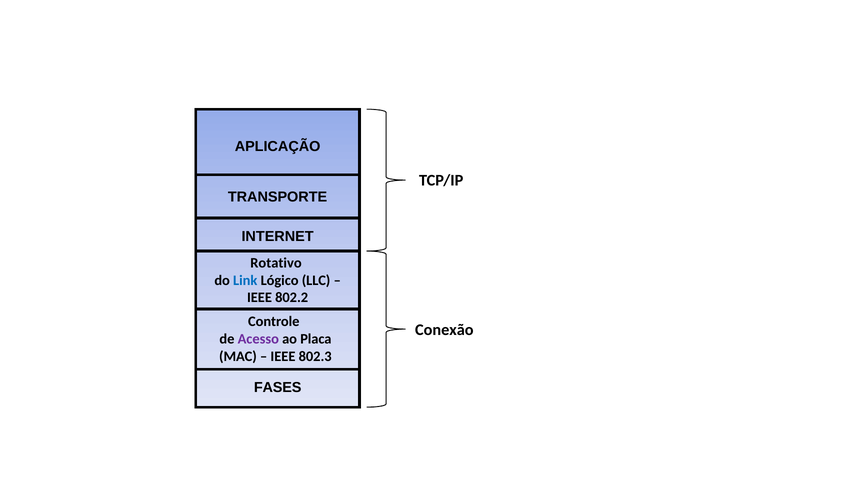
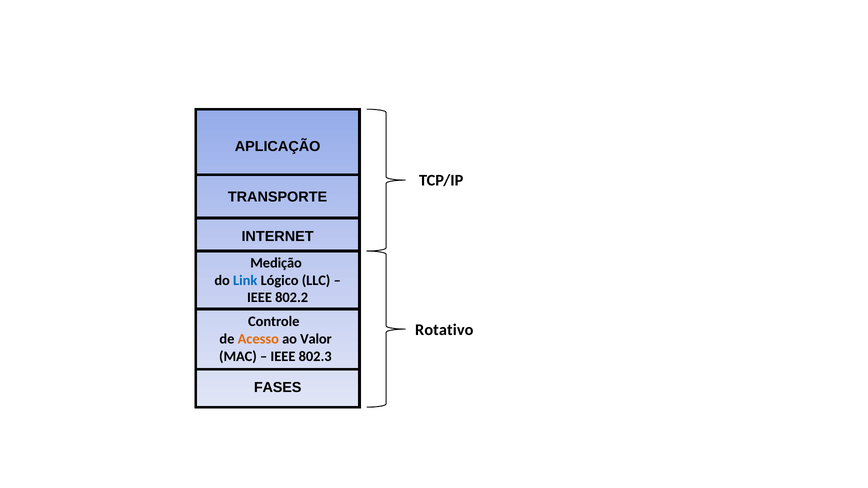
Rotativo: Rotativo -> Medição (276, 263)
Conexão: Conexão -> Rotativo (444, 330)
Acesso colour: purple -> orange (258, 339)
Placa: Placa -> Valor (316, 339)
